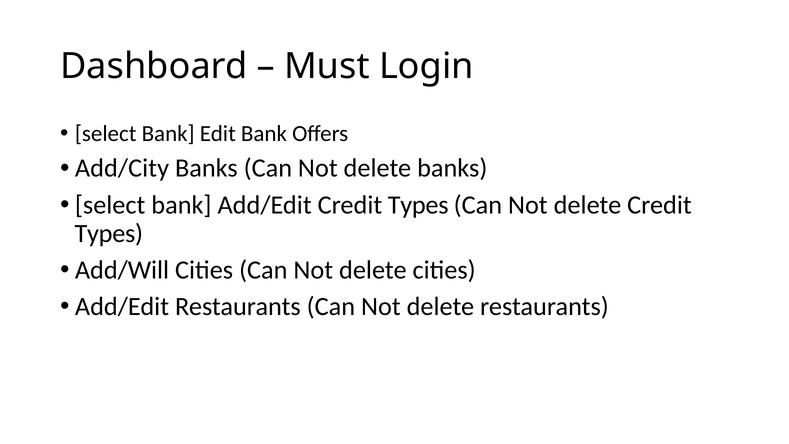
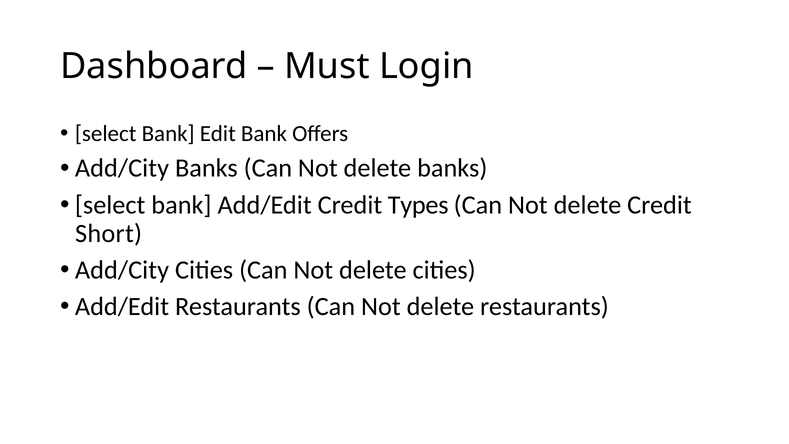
Types: Types -> Short (109, 233)
Add/Will: Add/Will -> Add/City (122, 270)
